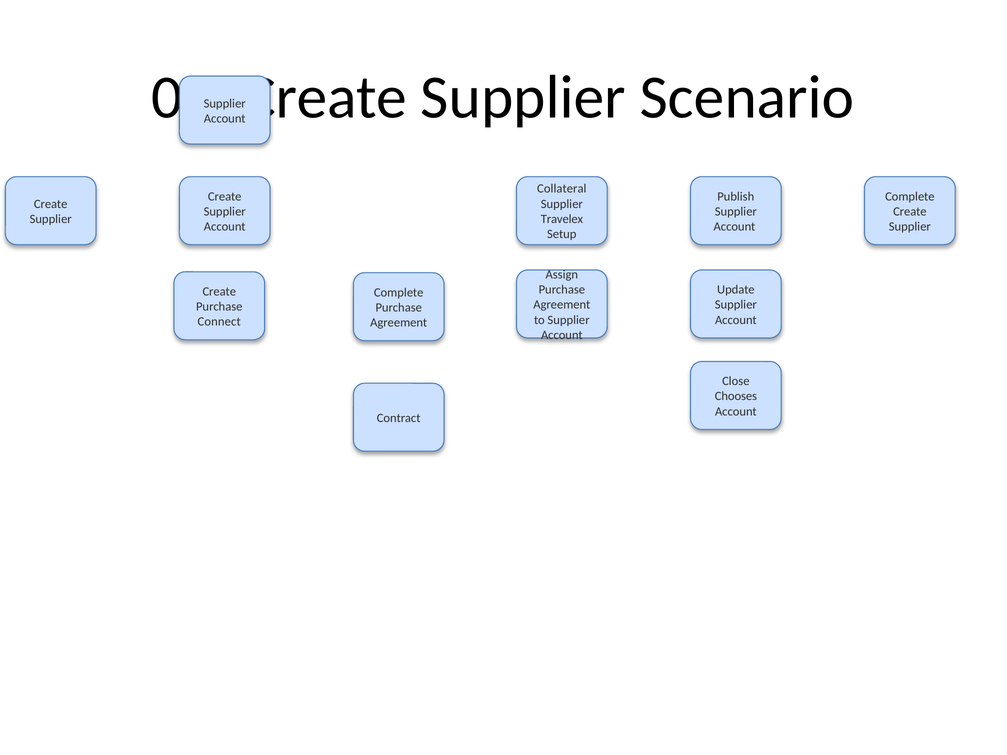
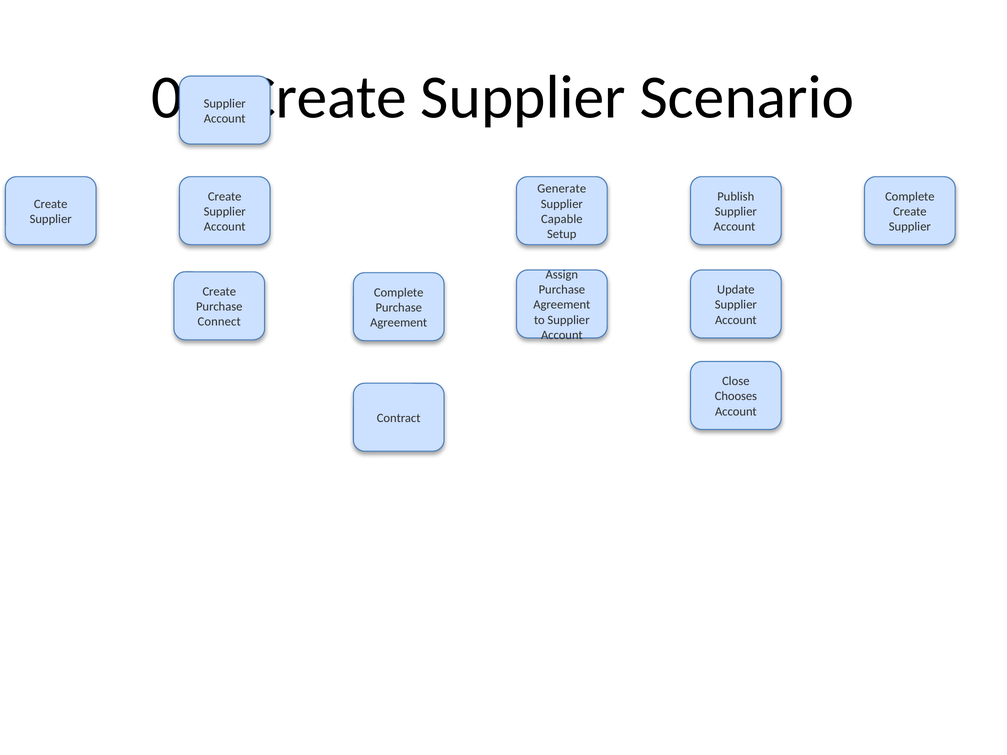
Collateral: Collateral -> Generate (562, 189)
Travelex: Travelex -> Capable (562, 219)
